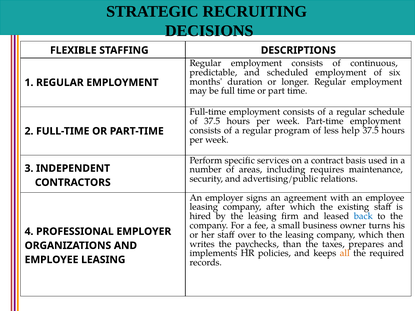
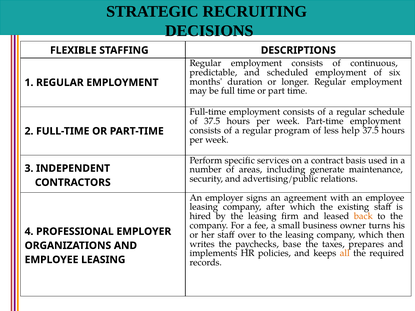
requires: requires -> generate (327, 170)
back colour: blue -> orange (363, 216)
than: than -> base (292, 244)
